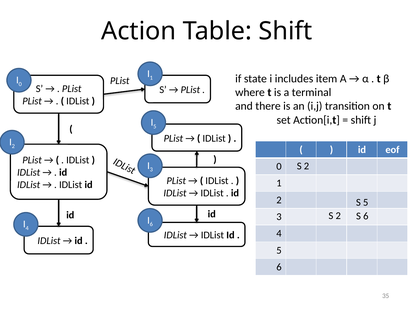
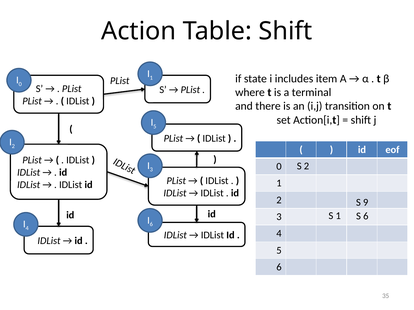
S 5: 5 -> 9 (366, 203)
2: 2 -> 1 (338, 216)
